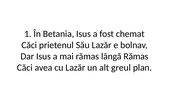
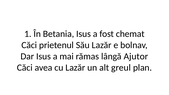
lângă Rămas: Rămas -> Ajutor (136, 56)
